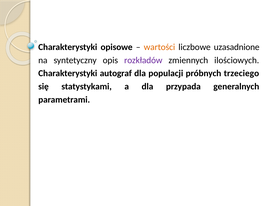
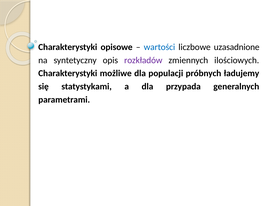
wartości colour: orange -> blue (159, 47)
autograf: autograf -> możliwe (116, 73)
trzeciego: trzeciego -> ładujemy (241, 73)
